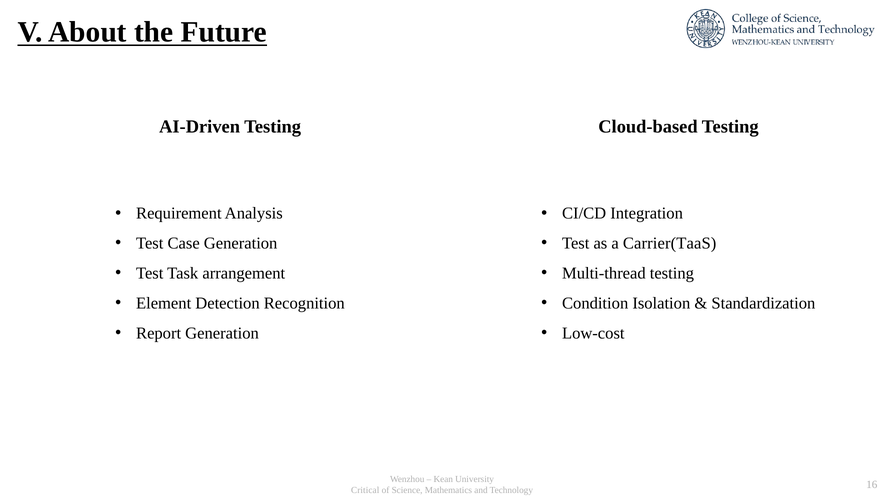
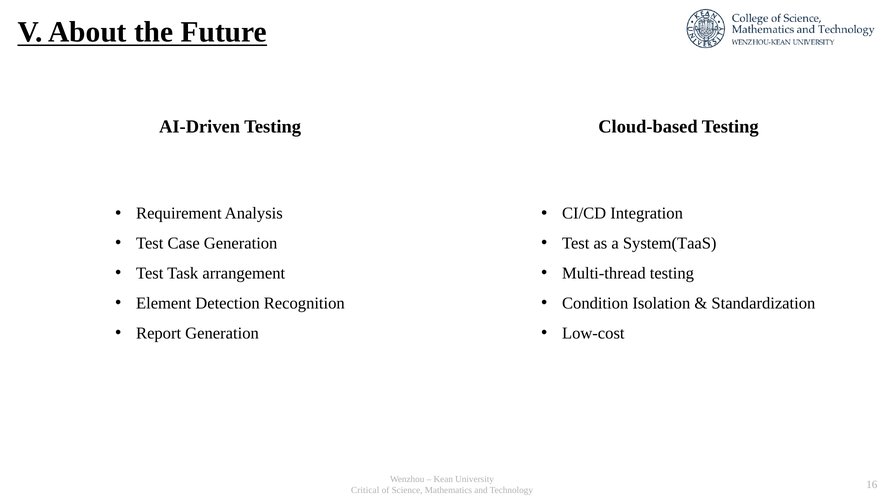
Carrier(TaaS: Carrier(TaaS -> System(TaaS (670, 243)
